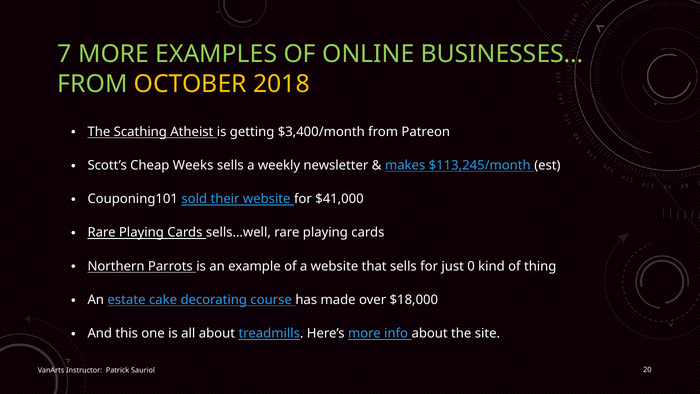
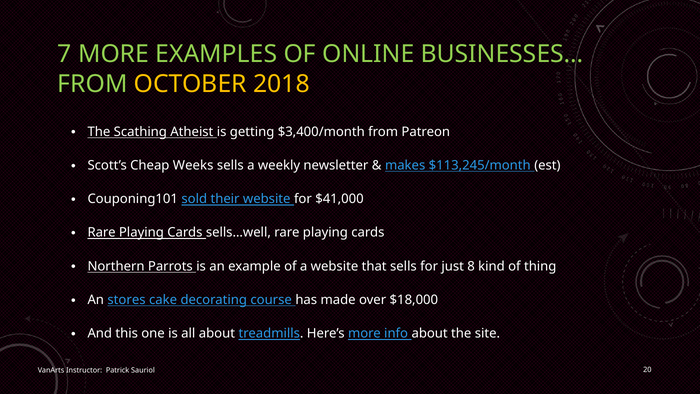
0: 0 -> 8 (471, 266)
estate: estate -> stores (126, 300)
